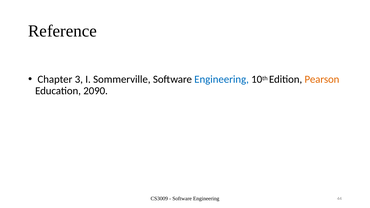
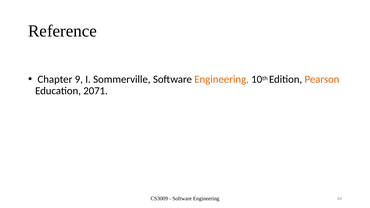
3: 3 -> 9 (79, 79)
Engineering colour: blue -> orange (222, 79)
2090: 2090 -> 2071 (96, 91)
